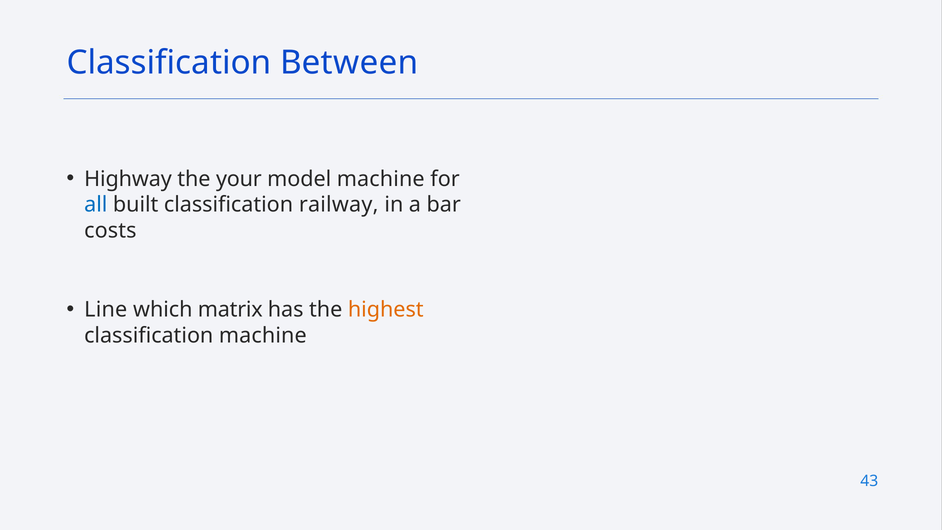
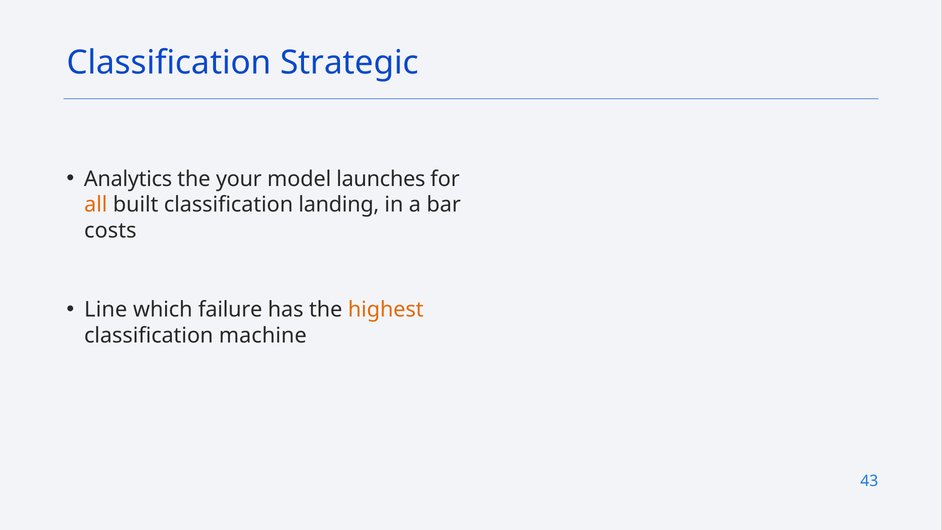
Between: Between -> Strategic (349, 63)
Highway: Highway -> Analytics (128, 179)
model machine: machine -> launches (381, 179)
all colour: blue -> orange (96, 205)
railway: railway -> landing (339, 205)
matrix: matrix -> failure (230, 310)
